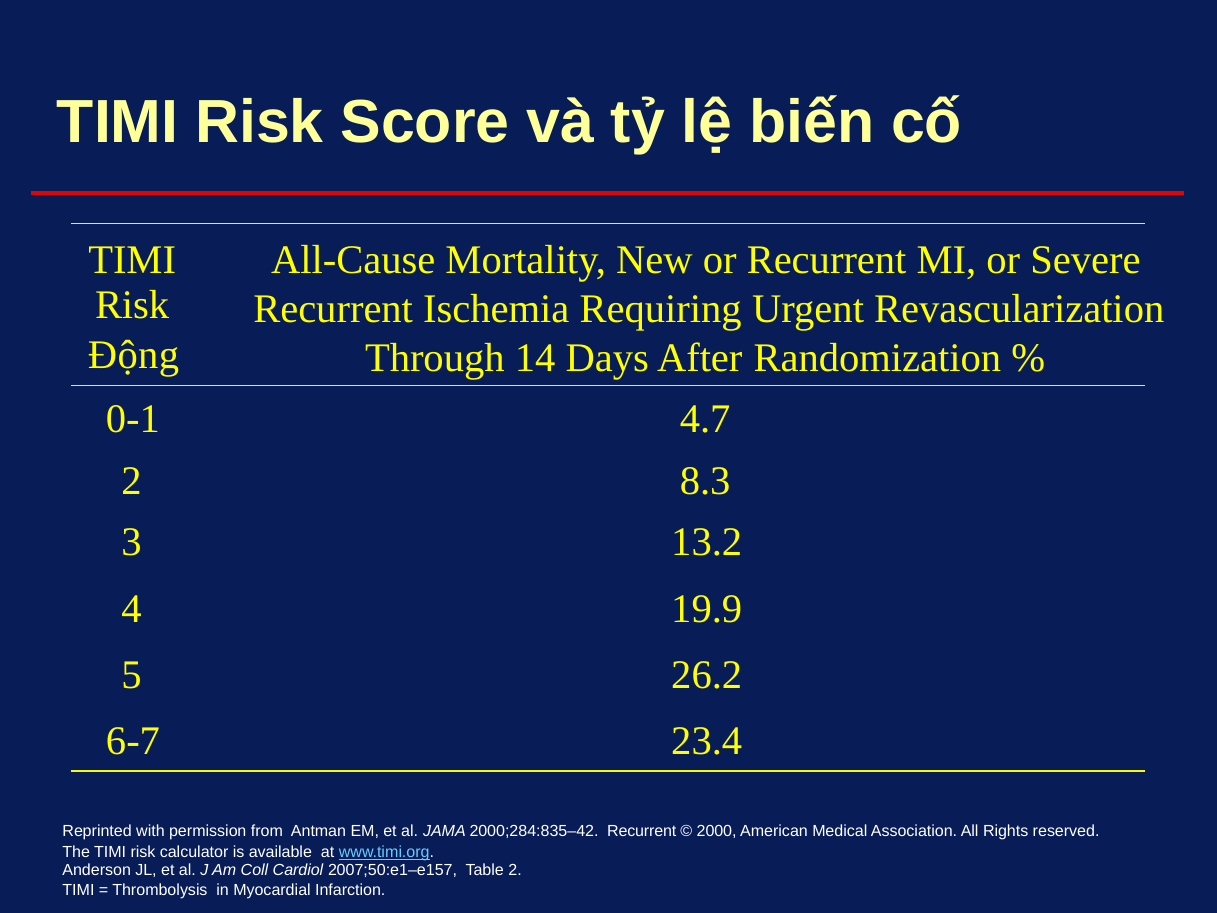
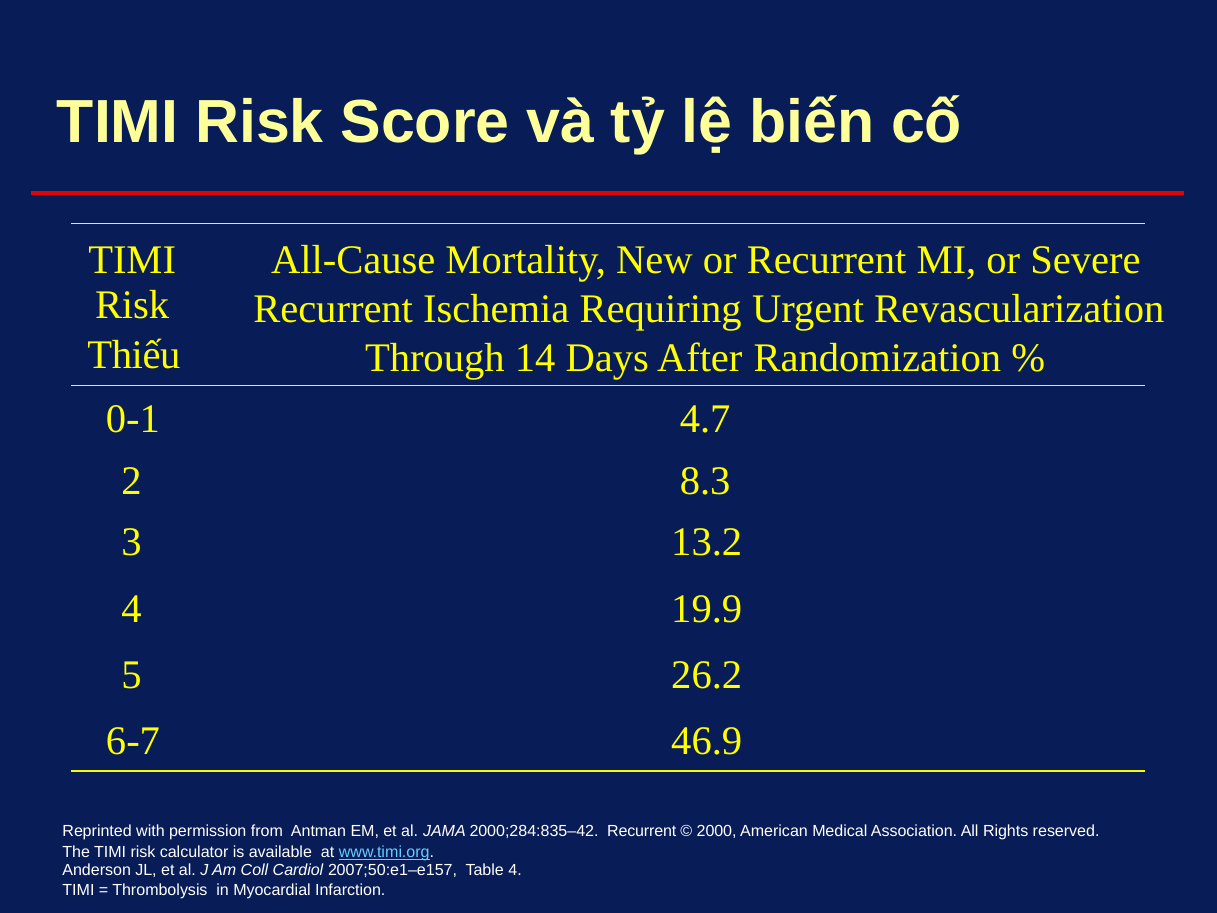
Động: Động -> Thiếu (134, 355)
23.4: 23.4 -> 46.9 (707, 741)
Table 2: 2 -> 4 (515, 870)
